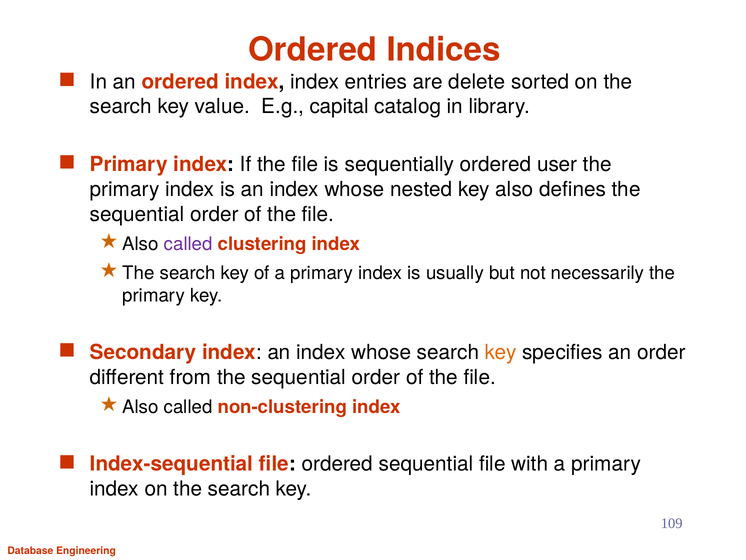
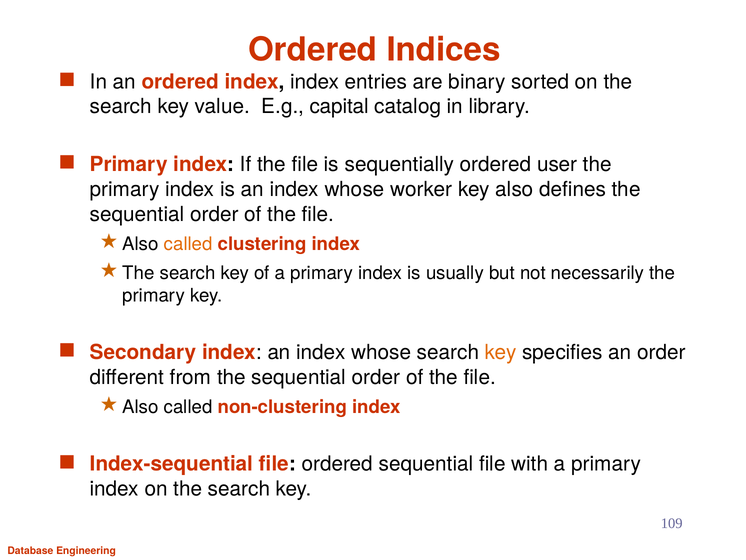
delete: delete -> binary (477, 82)
nested: nested -> worker (421, 189)
called colour: purple -> orange (188, 244)
